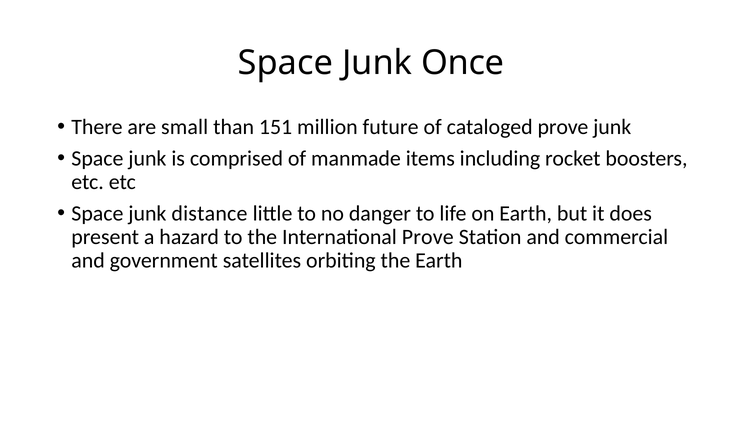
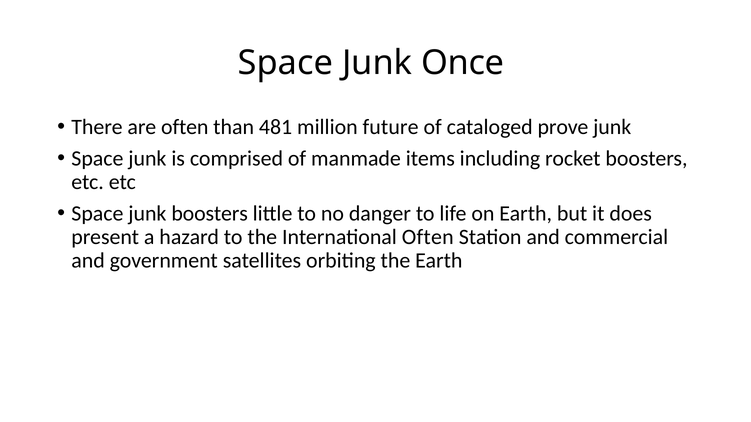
are small: small -> often (185, 127)
151: 151 -> 481 (276, 127)
junk distance: distance -> boosters (210, 214)
International Prove: Prove -> Often (428, 237)
